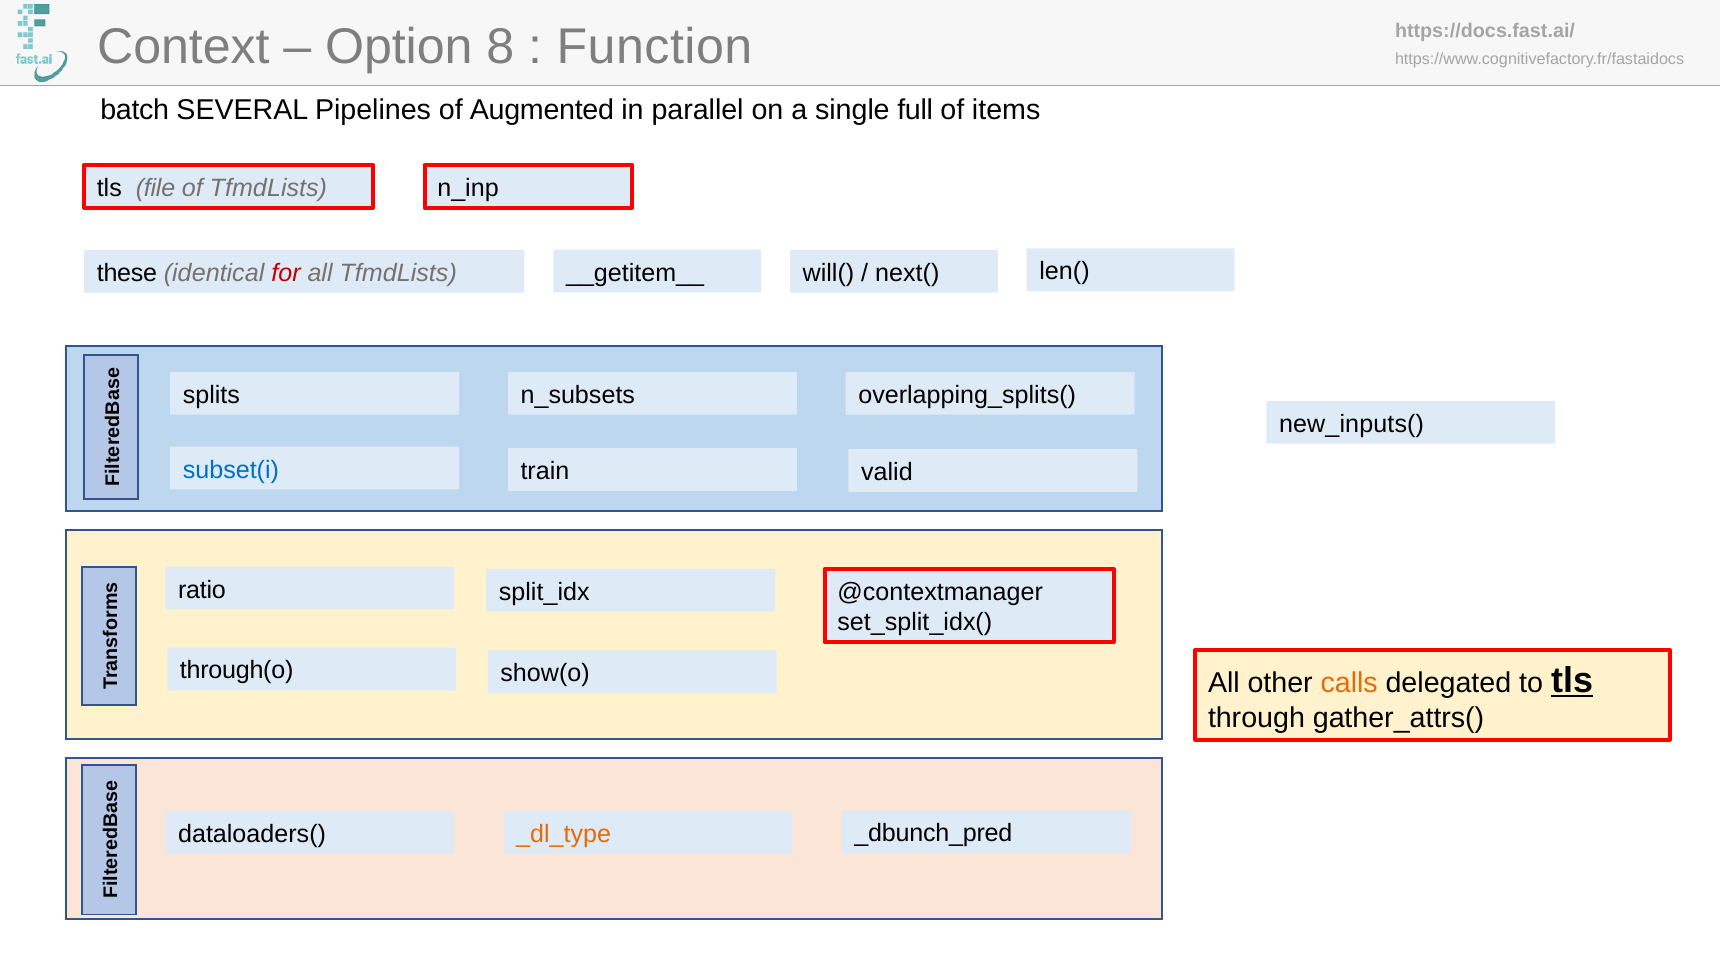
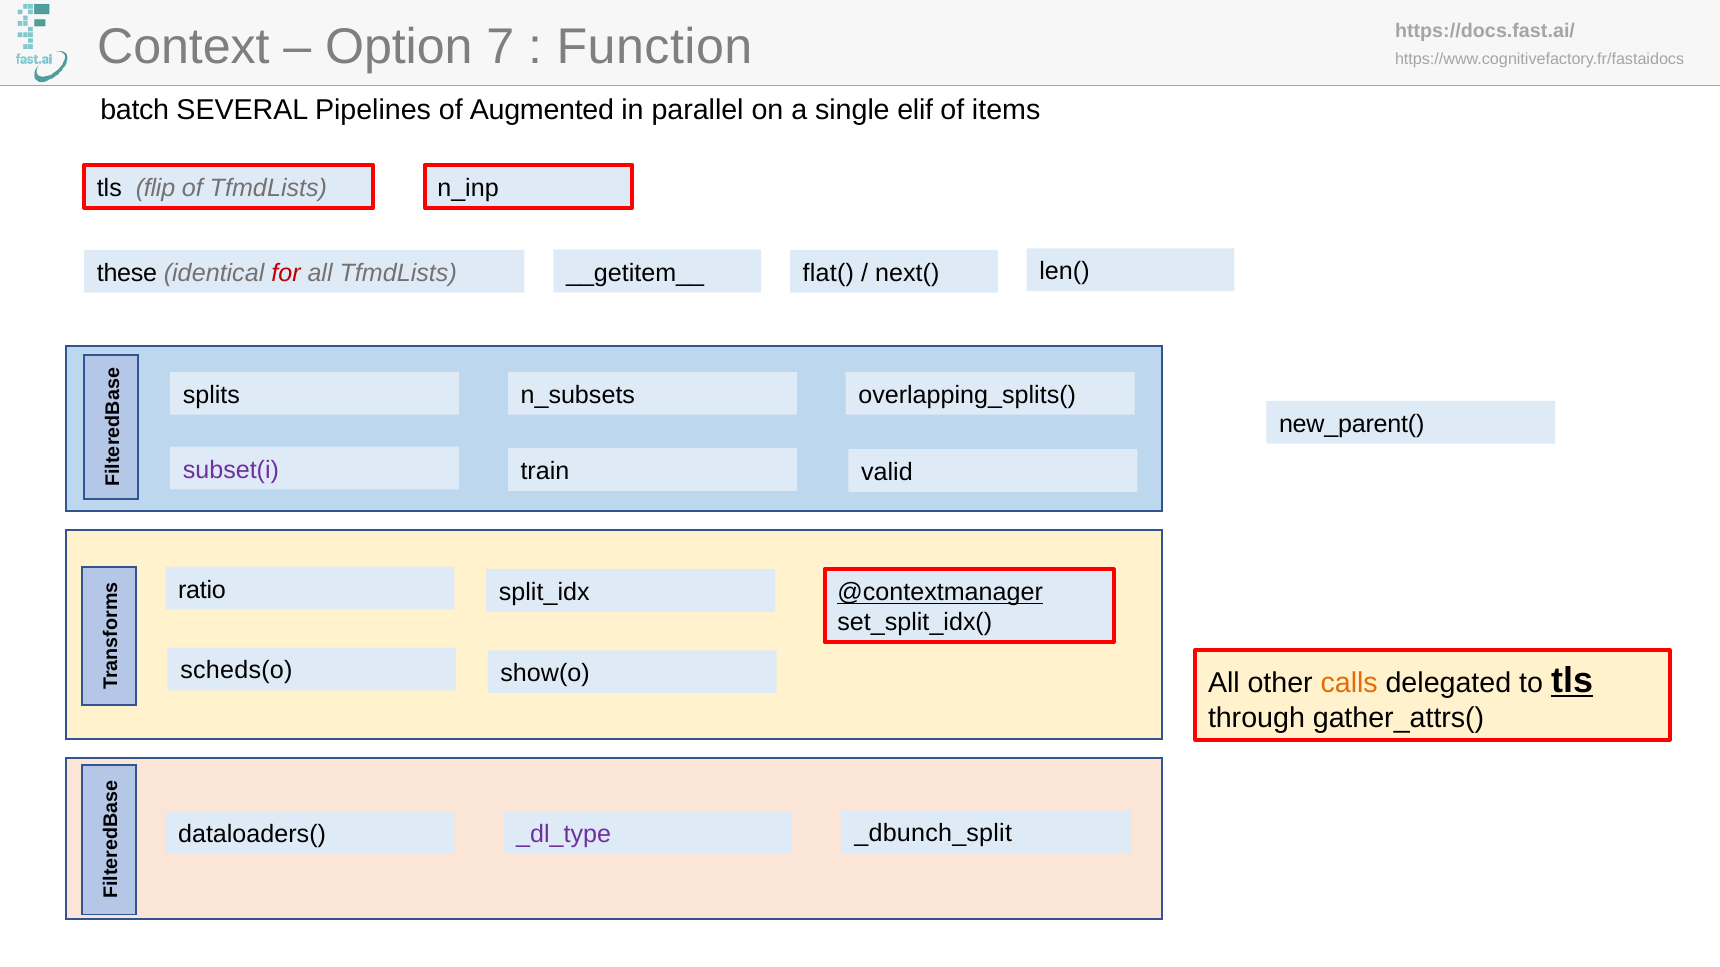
8: 8 -> 7 (500, 47)
full: full -> elif (915, 110)
file: file -> flip (156, 188)
will(: will( -> flat( (828, 273)
new_inputs(: new_inputs( -> new_parent( (1352, 424)
subset(i colour: blue -> purple (231, 470)
@contextmanager underline: none -> present (940, 593)
through(o: through(o -> scheds(o (236, 671)
_dbunch_pred: _dbunch_pred -> _dbunch_split (933, 834)
_dl_type colour: orange -> purple (564, 835)
